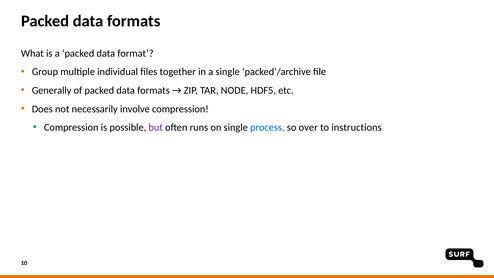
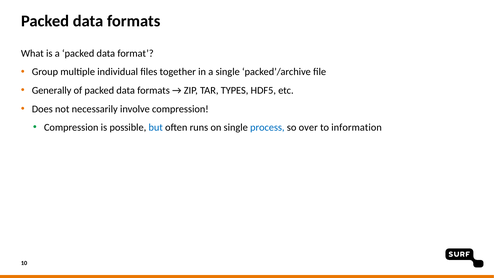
NODE: NODE -> TYPES (235, 90)
but colour: purple -> blue (156, 127)
instructions: instructions -> information (357, 127)
